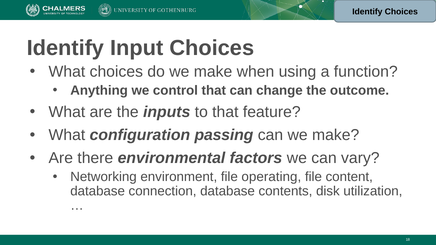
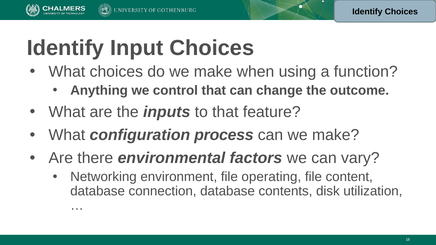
passing: passing -> process (224, 135)
